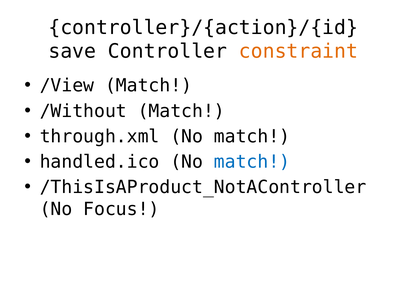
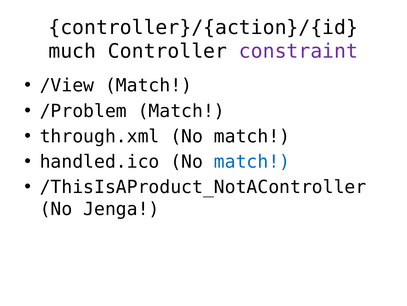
save: save -> much (72, 51)
constraint colour: orange -> purple (298, 51)
/Without: /Without -> /Problem (83, 111)
Focus: Focus -> Jenga (121, 209)
